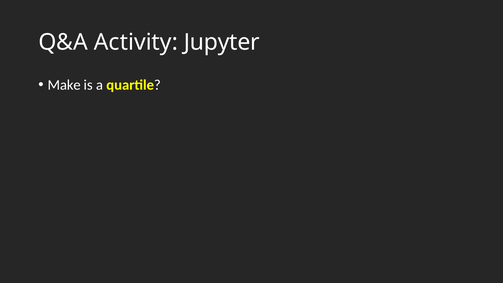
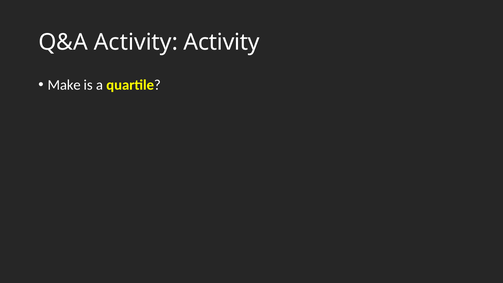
Activity Jupyter: Jupyter -> Activity (222, 42)
